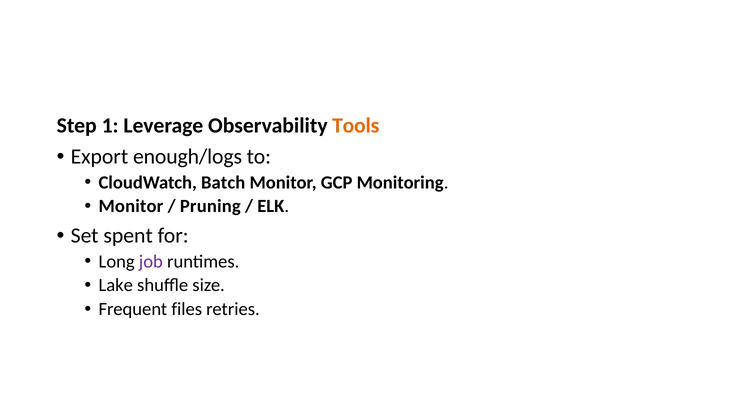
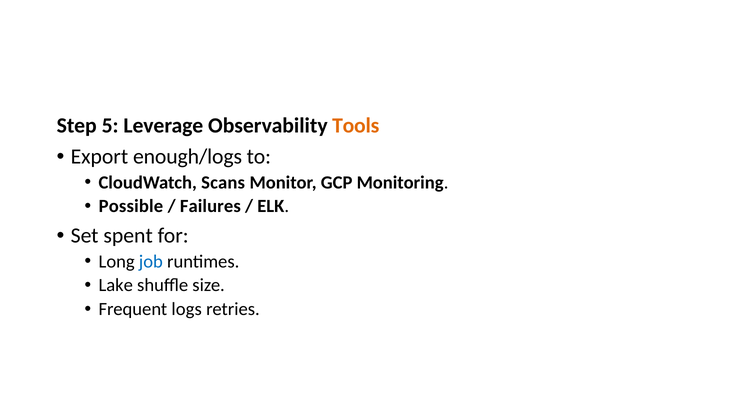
1: 1 -> 5 (110, 126)
Batch: Batch -> Scans (223, 183)
Monitor: Monitor -> Possible (131, 207)
Pruning: Pruning -> Failures (210, 207)
job colour: purple -> blue (151, 262)
files: files -> logs (187, 310)
